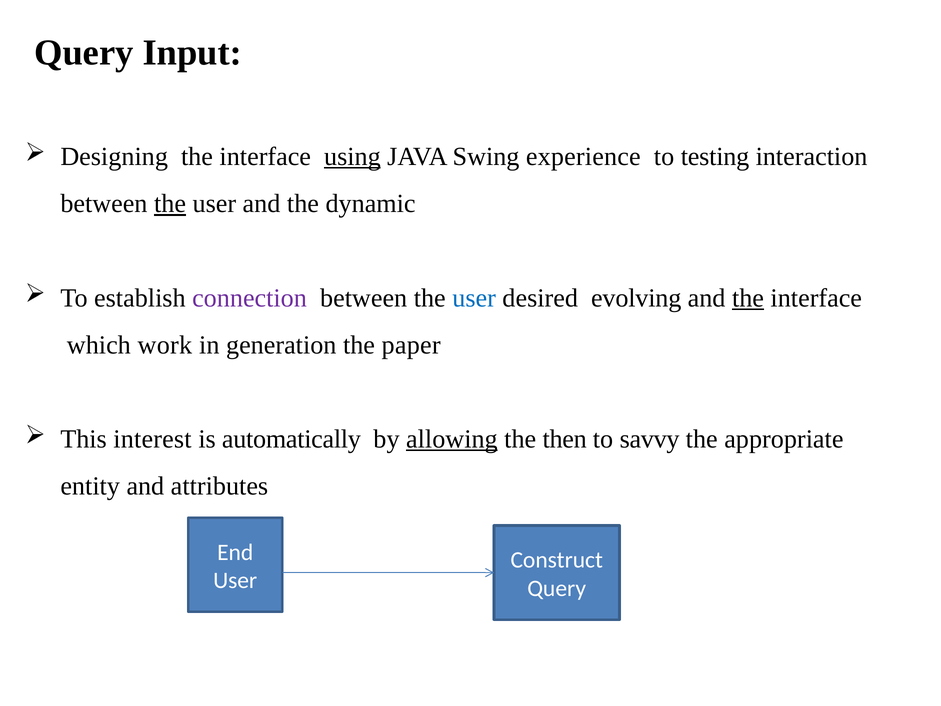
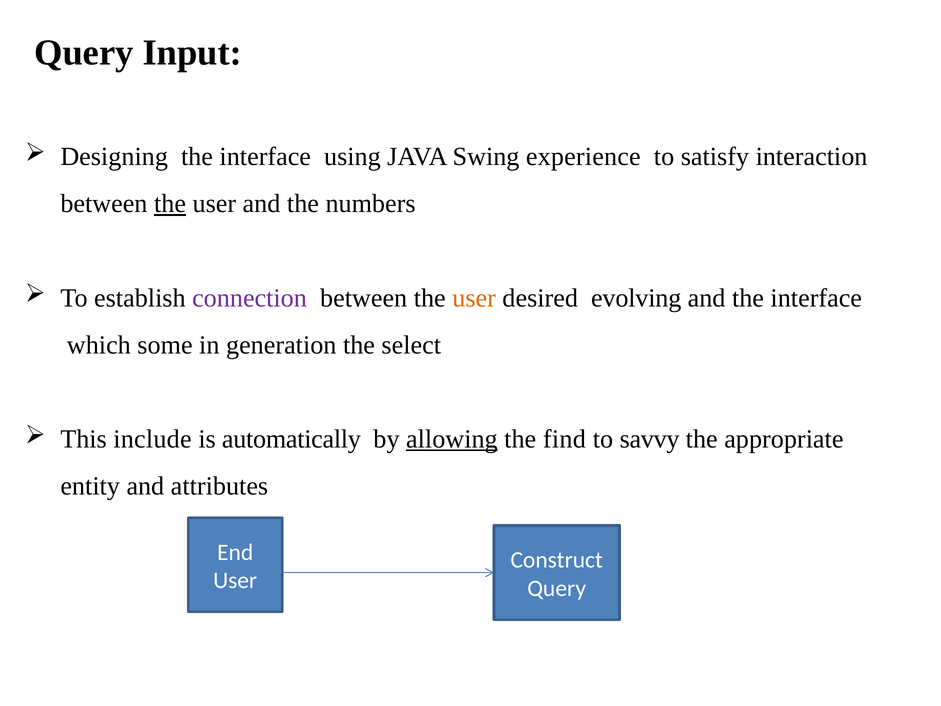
using underline: present -> none (352, 157)
testing: testing -> satisfy (715, 157)
dynamic: dynamic -> numbers (371, 204)
user colour: blue -> orange (474, 298)
the underline: present -> none (748, 298)
work: work -> some (165, 345)
paper: paper -> select (411, 345)
interest: interest -> include (152, 439)
then: then -> find (564, 439)
